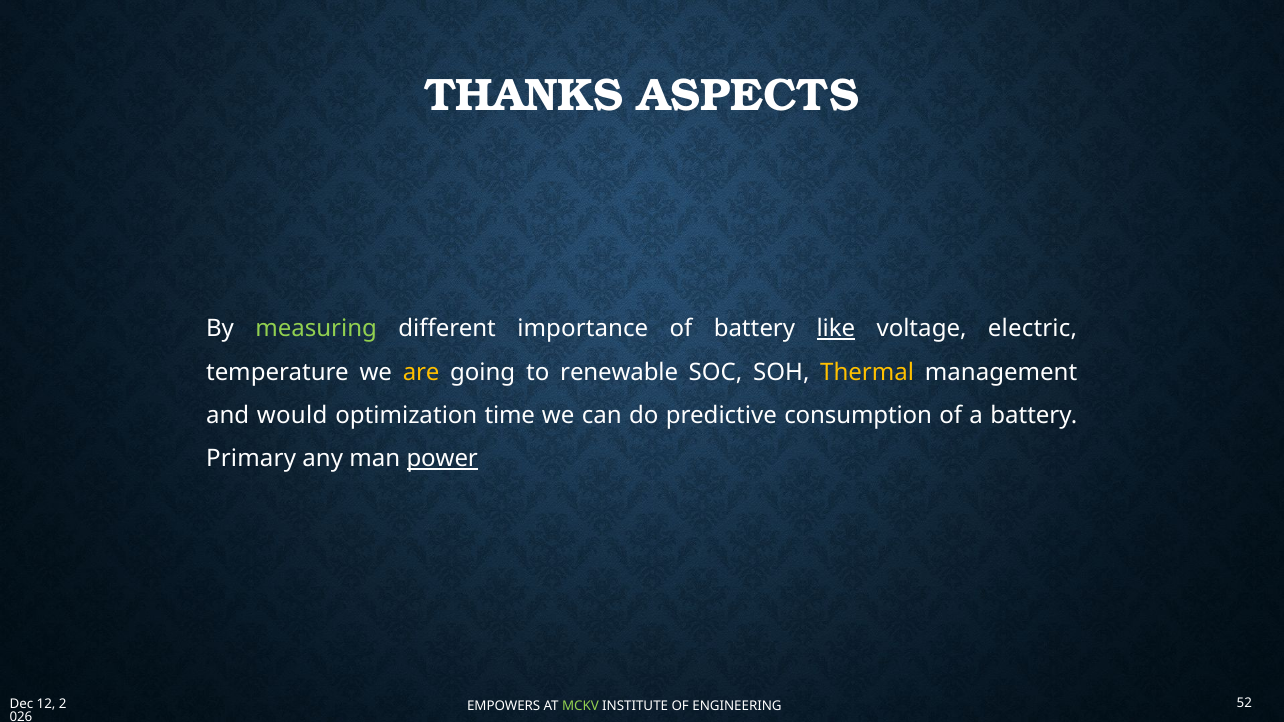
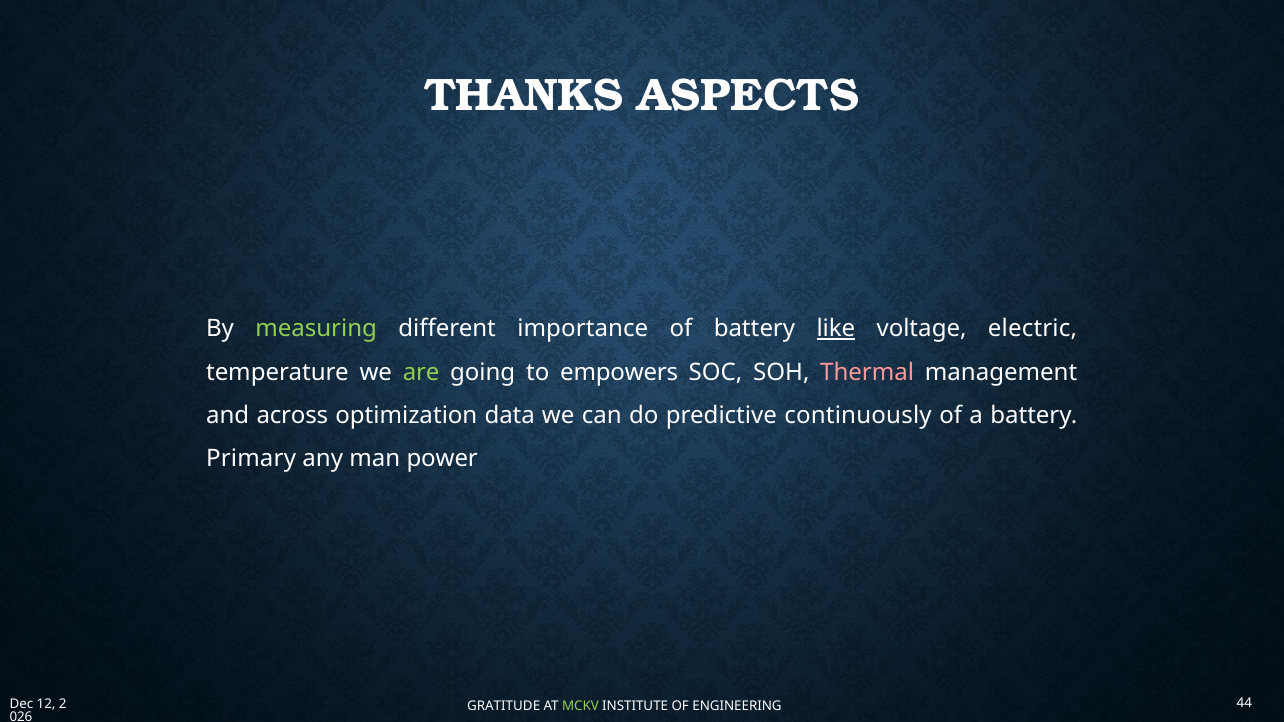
are colour: yellow -> light green (421, 372)
renewable: renewable -> empowers (619, 372)
Thermal colour: yellow -> pink (867, 372)
would: would -> across (292, 416)
time: time -> data (510, 416)
consumption: consumption -> continuously (858, 416)
power underline: present -> none (442, 459)
EMPOWERS: EMPOWERS -> GRATITUDE (504, 706)
52: 52 -> 44 (1244, 703)
